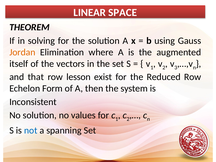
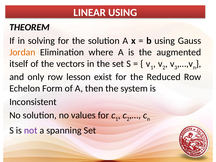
LINEAR SPACE: SPACE -> USING (123, 12)
that: that -> only (36, 77)
not colour: blue -> purple (31, 130)
